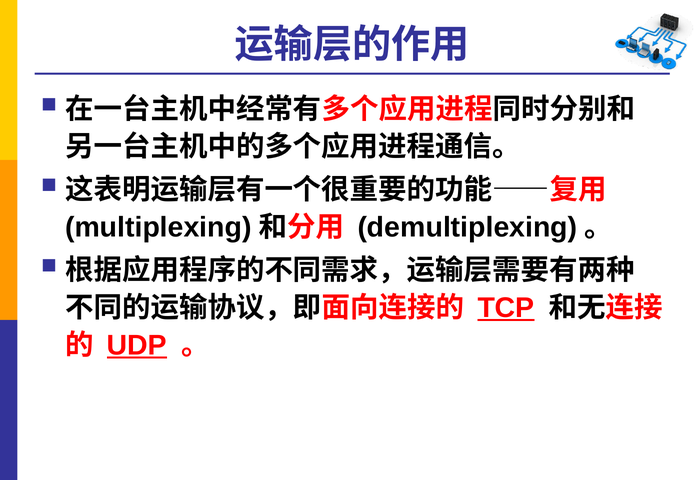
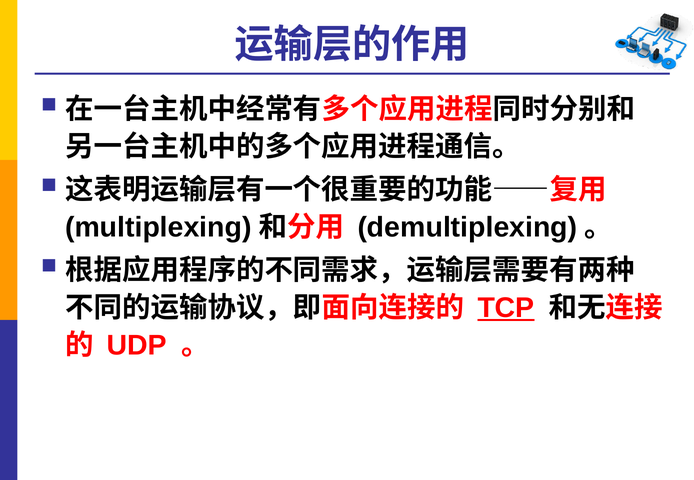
UDP underline: present -> none (137, 346)
